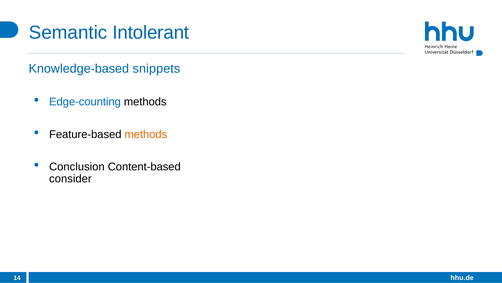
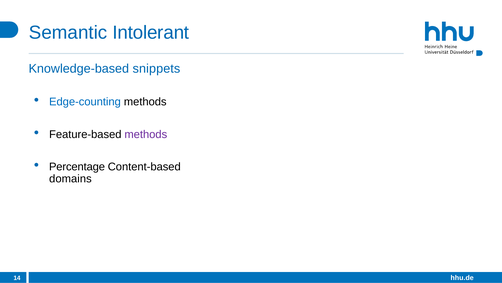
methods colour: orange -> purple (146, 134)
Conclusion: Conclusion -> Percentage (77, 167)
consider: consider -> domains (70, 179)
